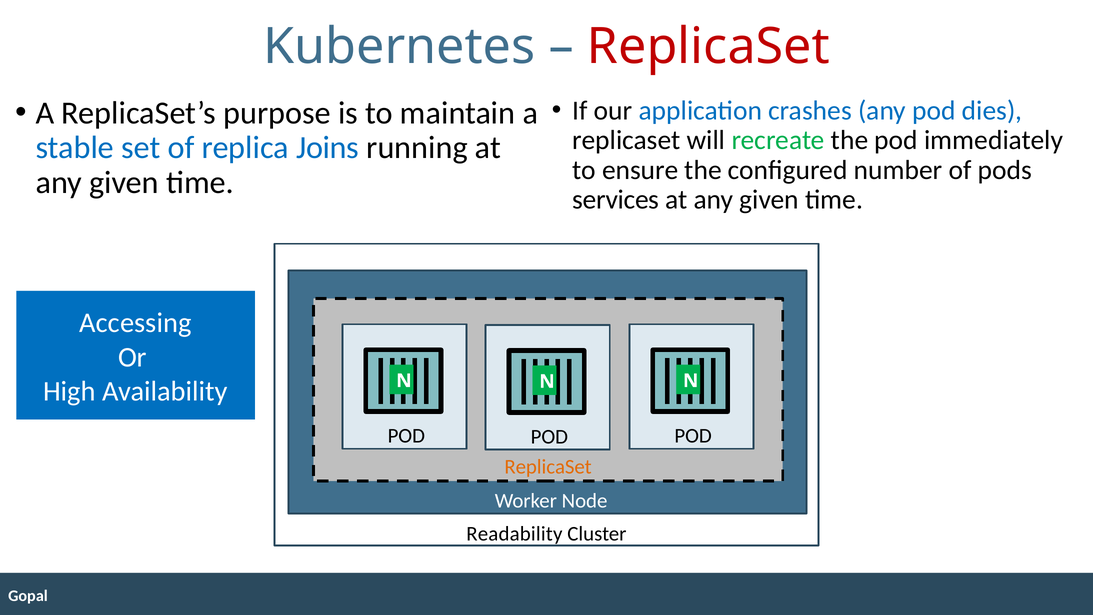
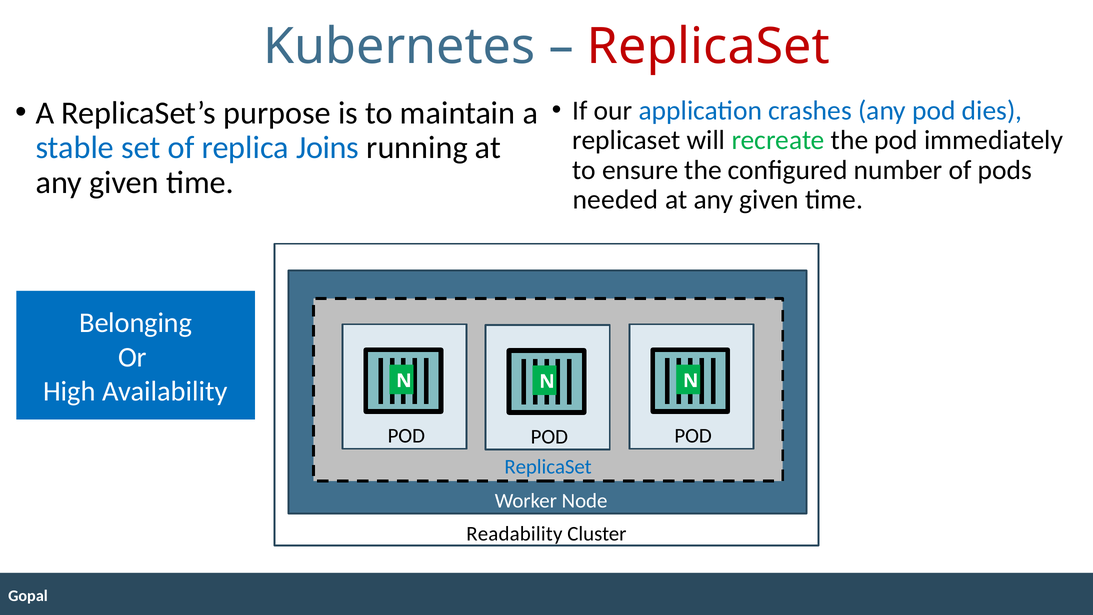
services: services -> needed (616, 200)
Accessing: Accessing -> Belonging (136, 323)
ReplicaSet colour: orange -> blue (548, 467)
